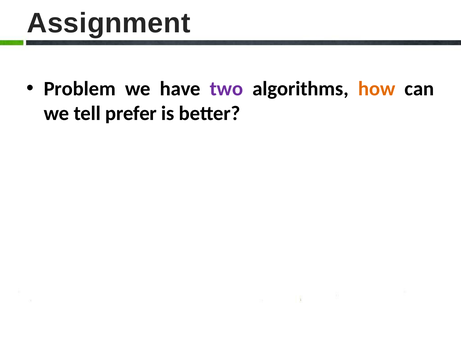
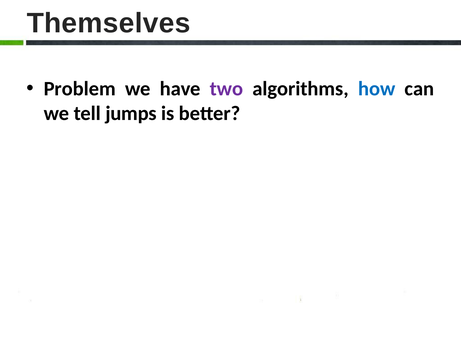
Assignment: Assignment -> Themselves (109, 23)
how colour: orange -> blue (377, 89)
prefer: prefer -> jumps (131, 113)
